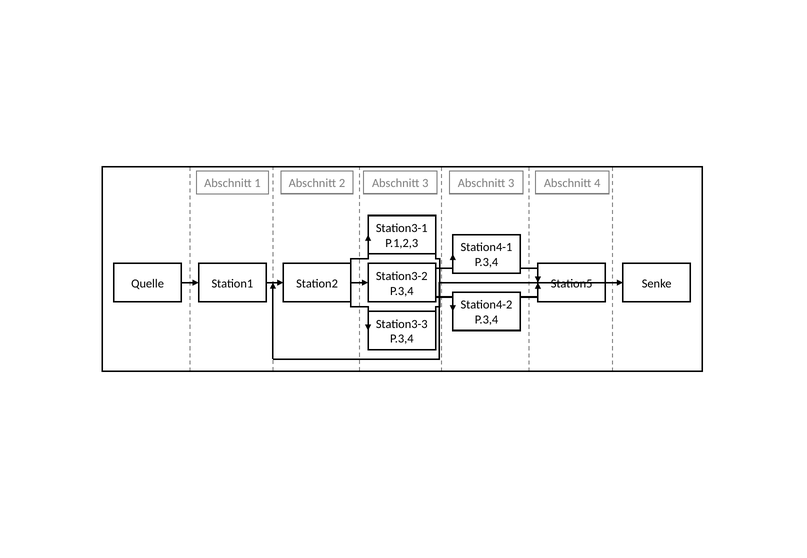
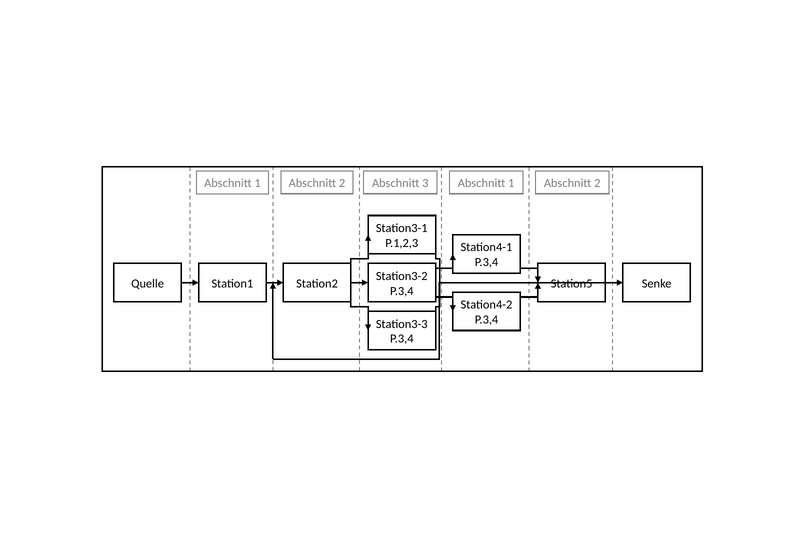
3 Abschnitt 3: 3 -> 1 (511, 183)
4: 4 -> 2 (597, 183)
